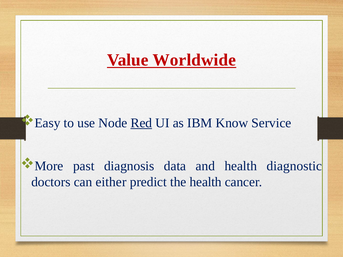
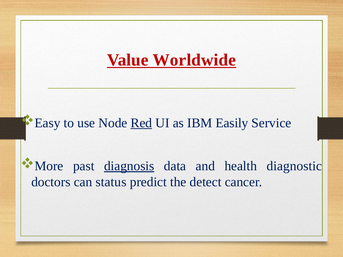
Know: Know -> Easily (232, 123)
diagnosis underline: none -> present (129, 166)
either: either -> status (111, 182)
the health: health -> detect (206, 182)
